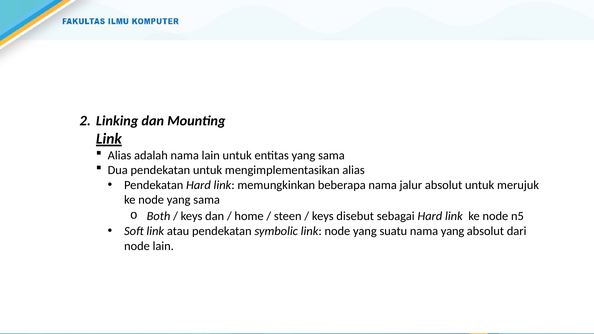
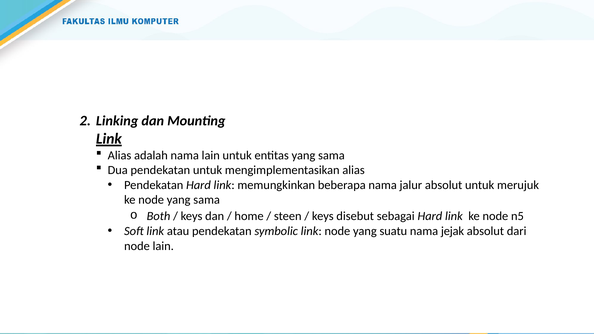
nama yang: yang -> jejak (453, 231)
